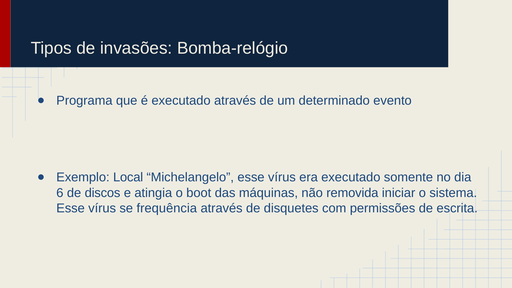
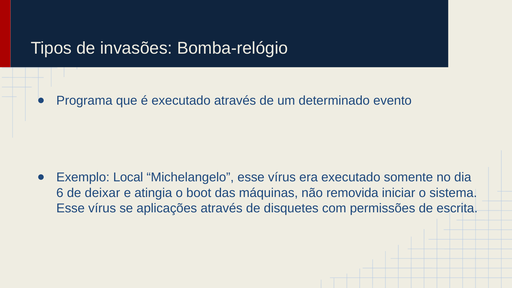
discos: discos -> deixar (102, 193)
frequência: frequência -> aplicações (167, 208)
